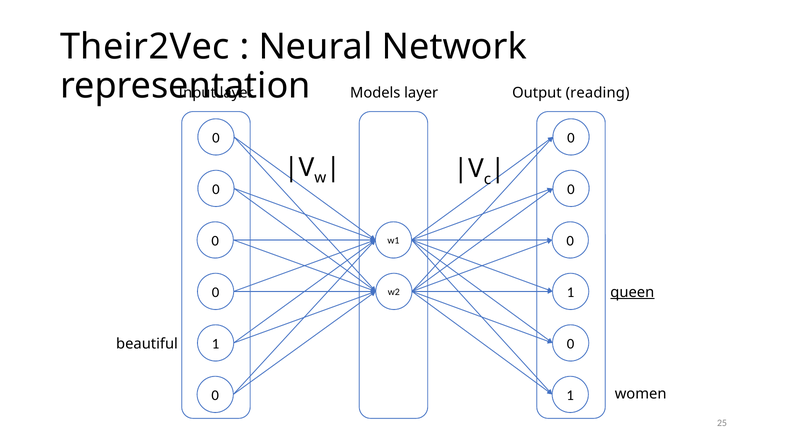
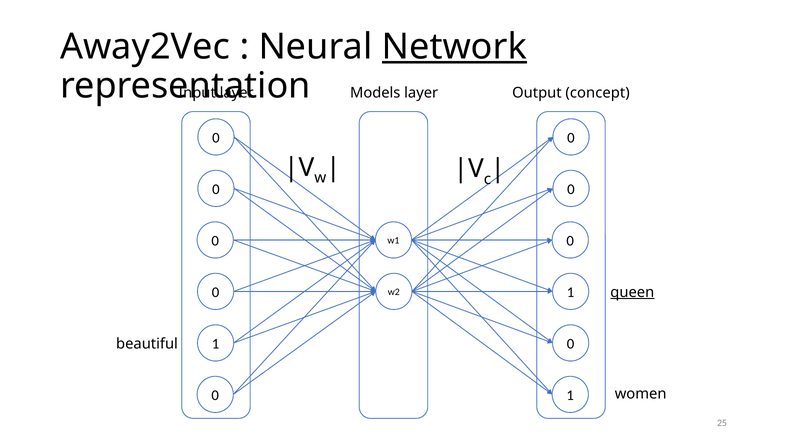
Their2Vec: Their2Vec -> Away2Vec (145, 47)
Network underline: none -> present (454, 47)
reading: reading -> concept (598, 93)
